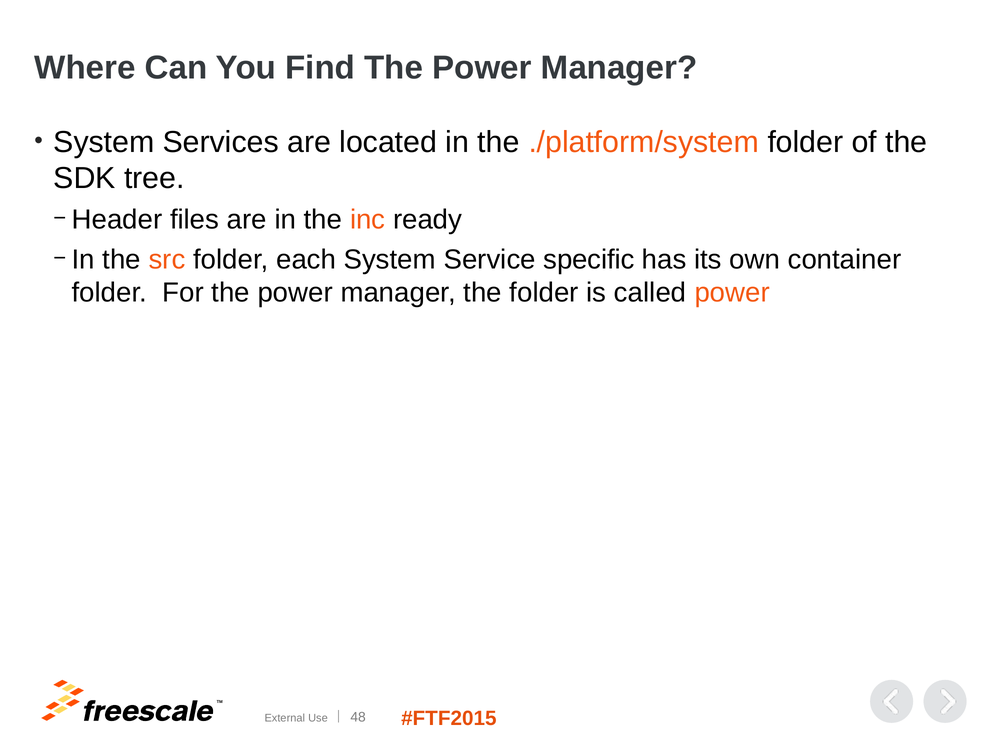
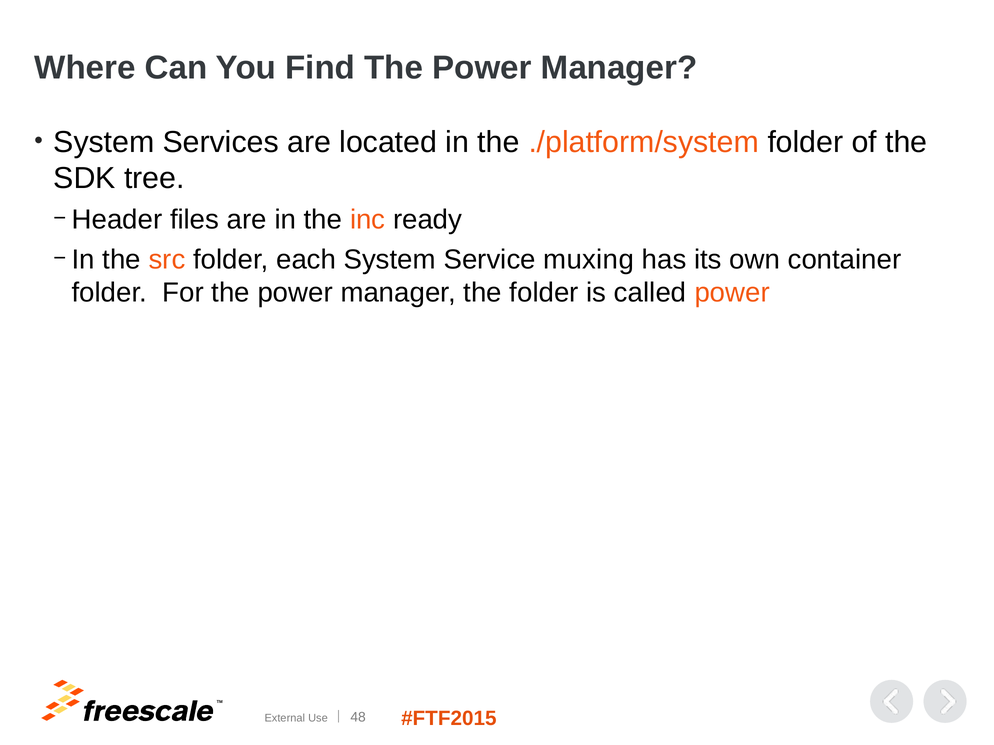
specific: specific -> muxing (589, 260)
